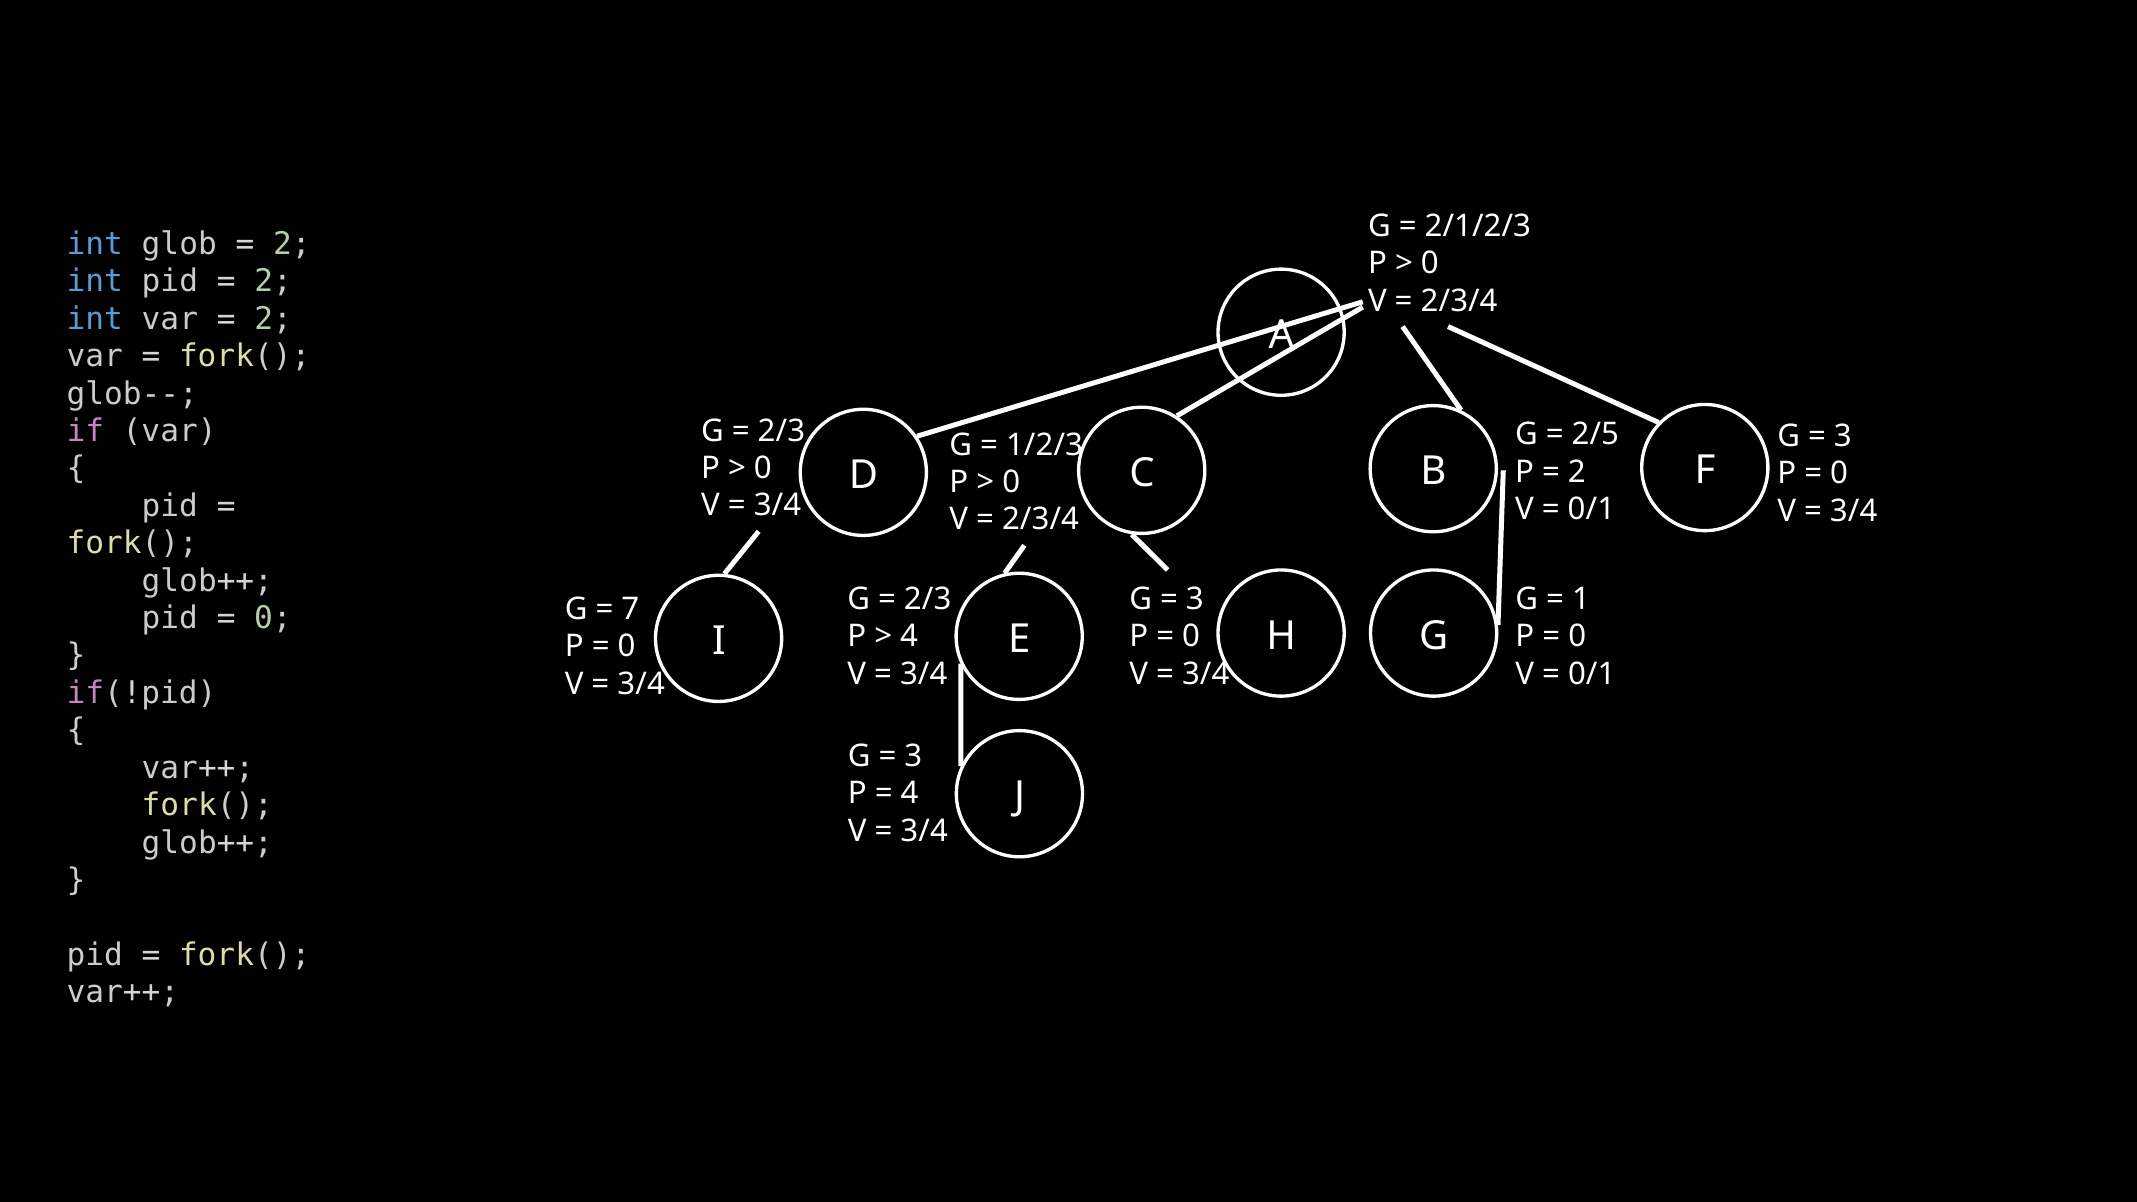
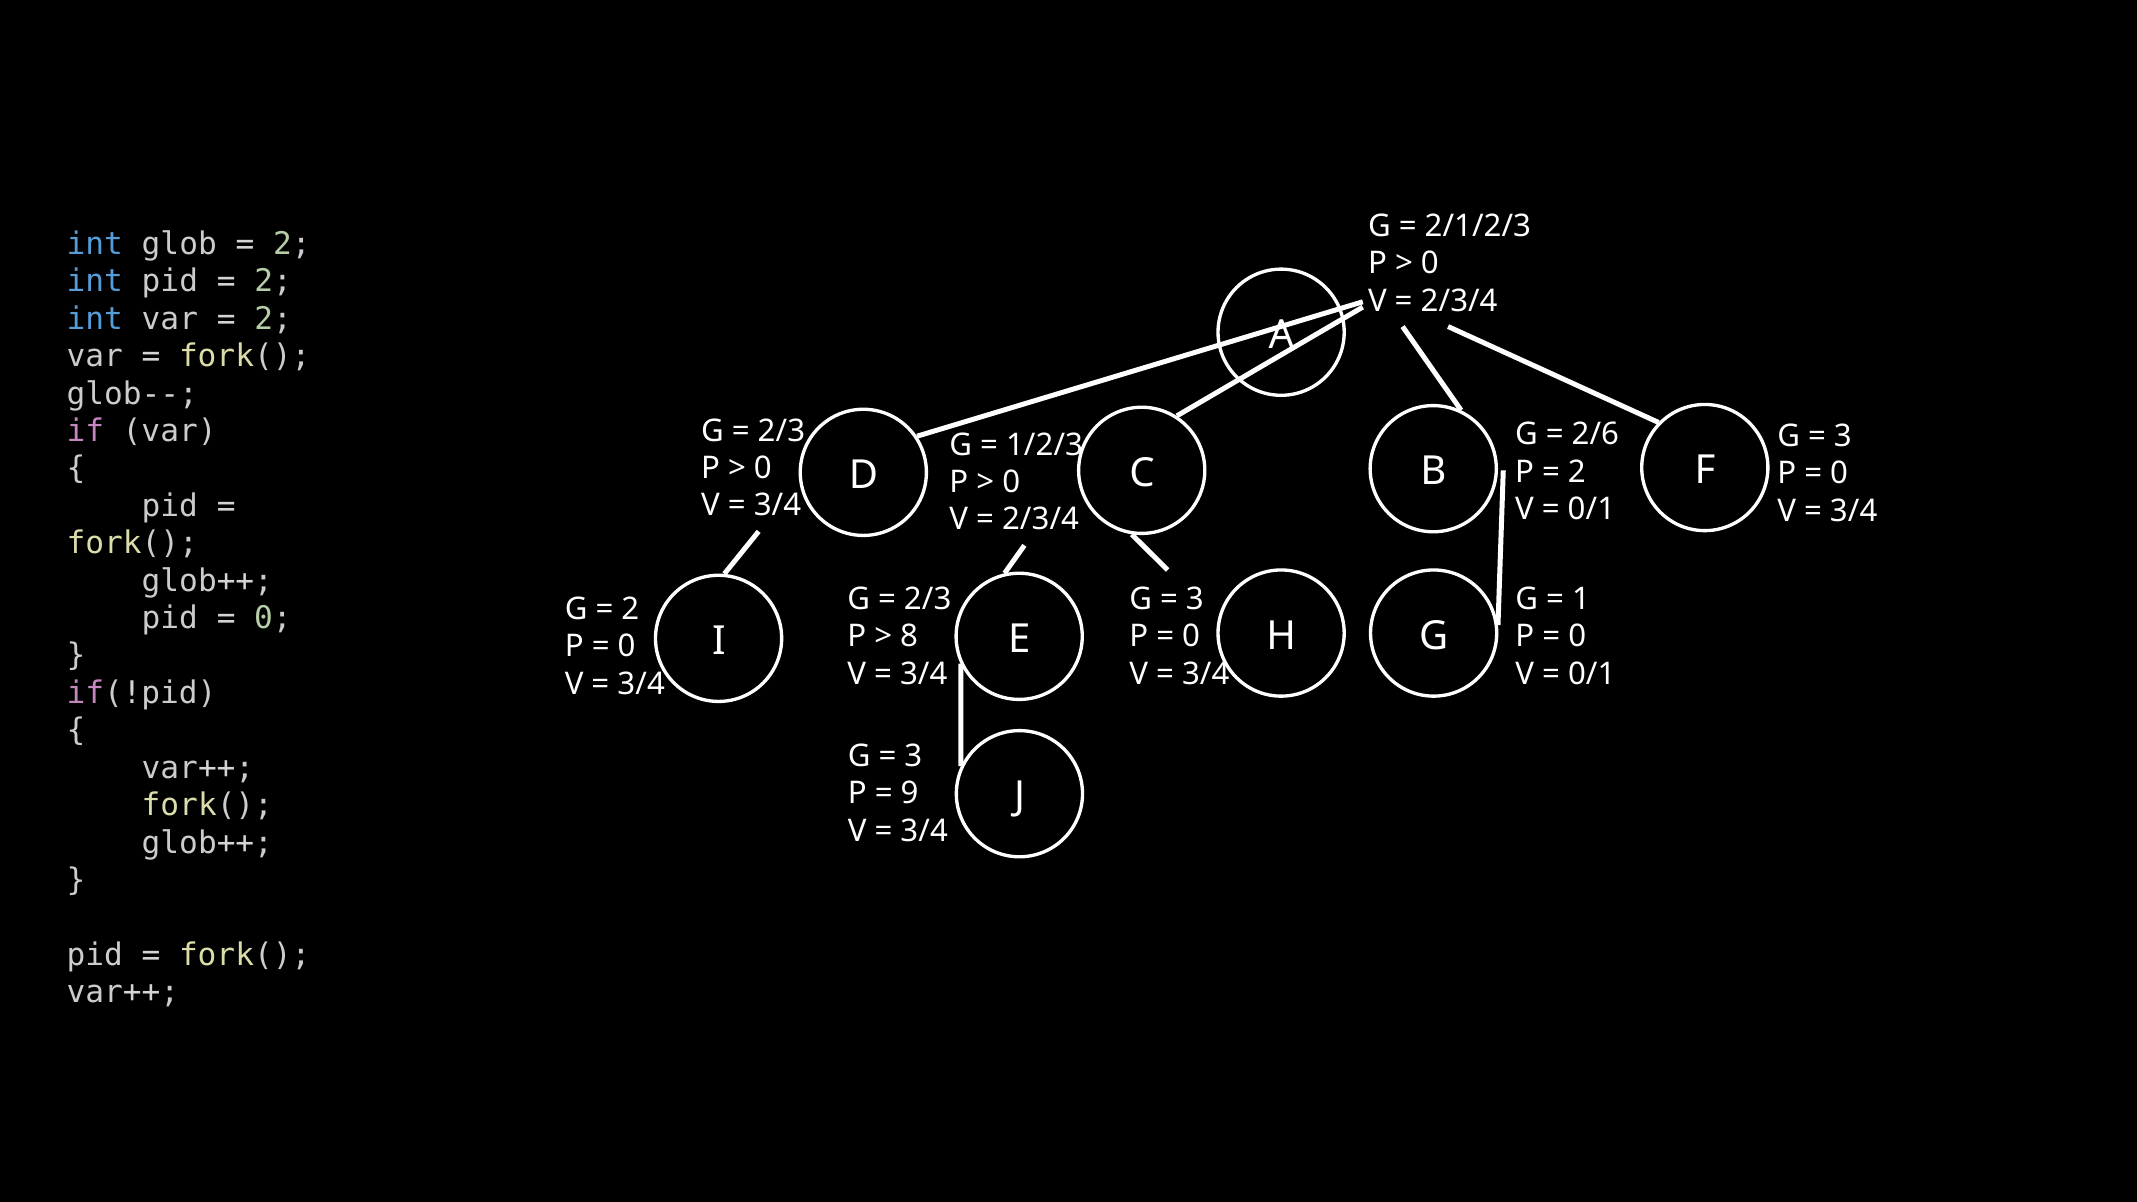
2/5: 2/5 -> 2/6 (1595, 435)
7: 7 -> 2 (630, 609)
4: 4 -> 8 (909, 636)
4: 4 -> 9 (910, 794)
